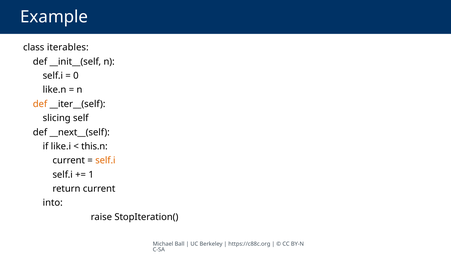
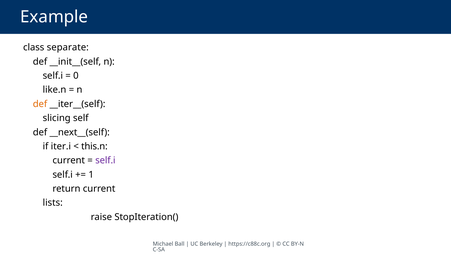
iterables: iterables -> separate (68, 47)
like.i: like.i -> iter.i (61, 146)
self.i colour: orange -> purple (105, 160)
into: into -> lists (53, 203)
